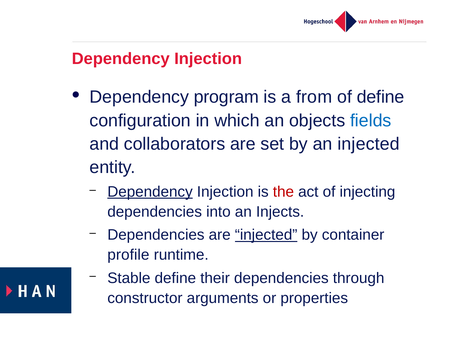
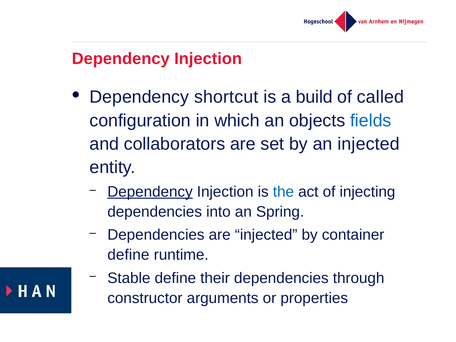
program: program -> shortcut (226, 97)
from: from -> build (314, 97)
of define: define -> called (380, 97)
the colour: red -> blue (283, 192)
Injects: Injects -> Spring (280, 212)
injected underline: present -> none (266, 235)
profile: profile -> define (128, 255)
